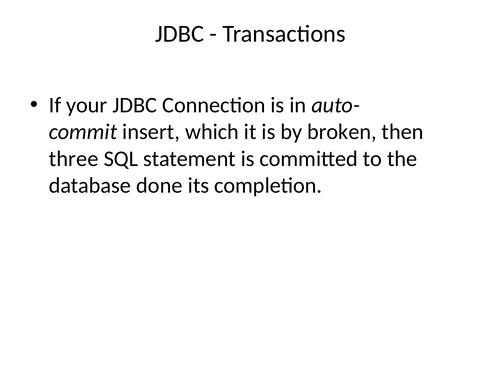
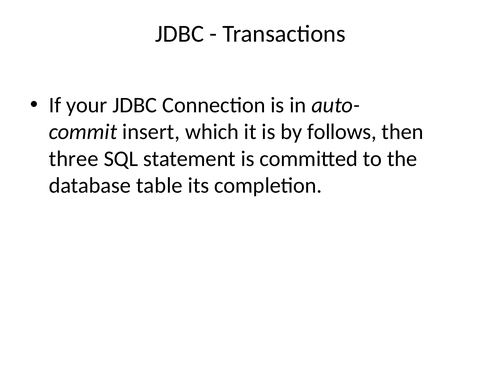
broken: broken -> follows (342, 132)
done: done -> table (159, 185)
